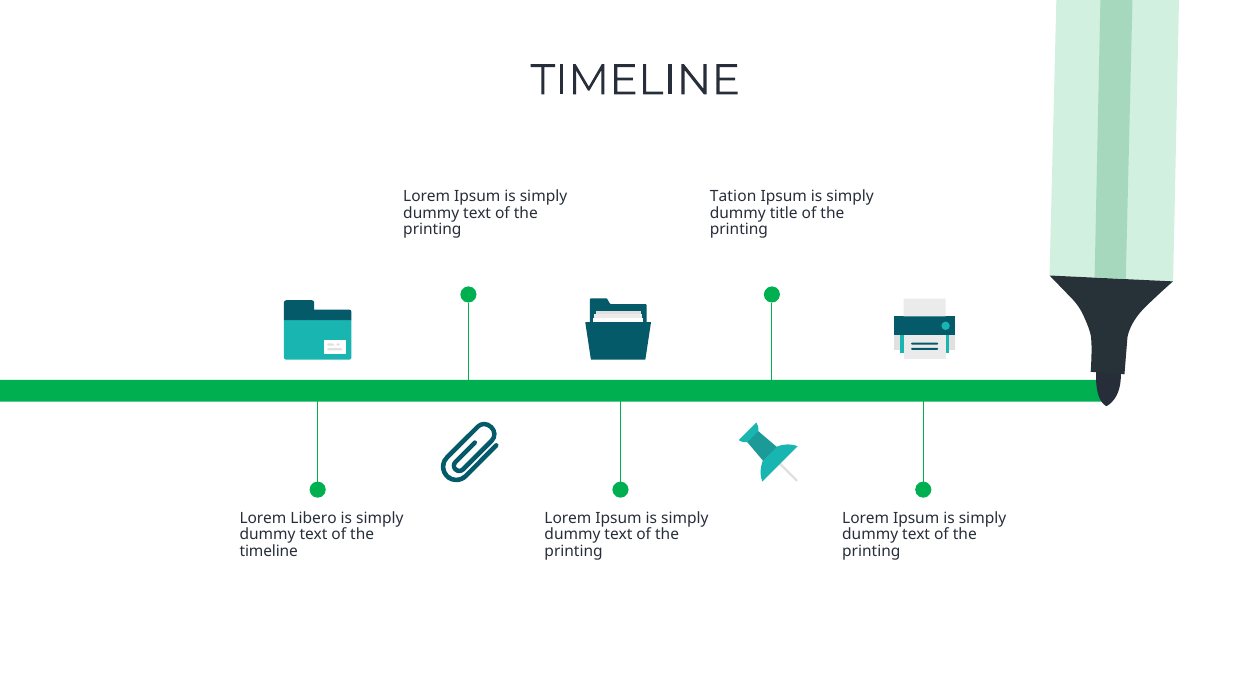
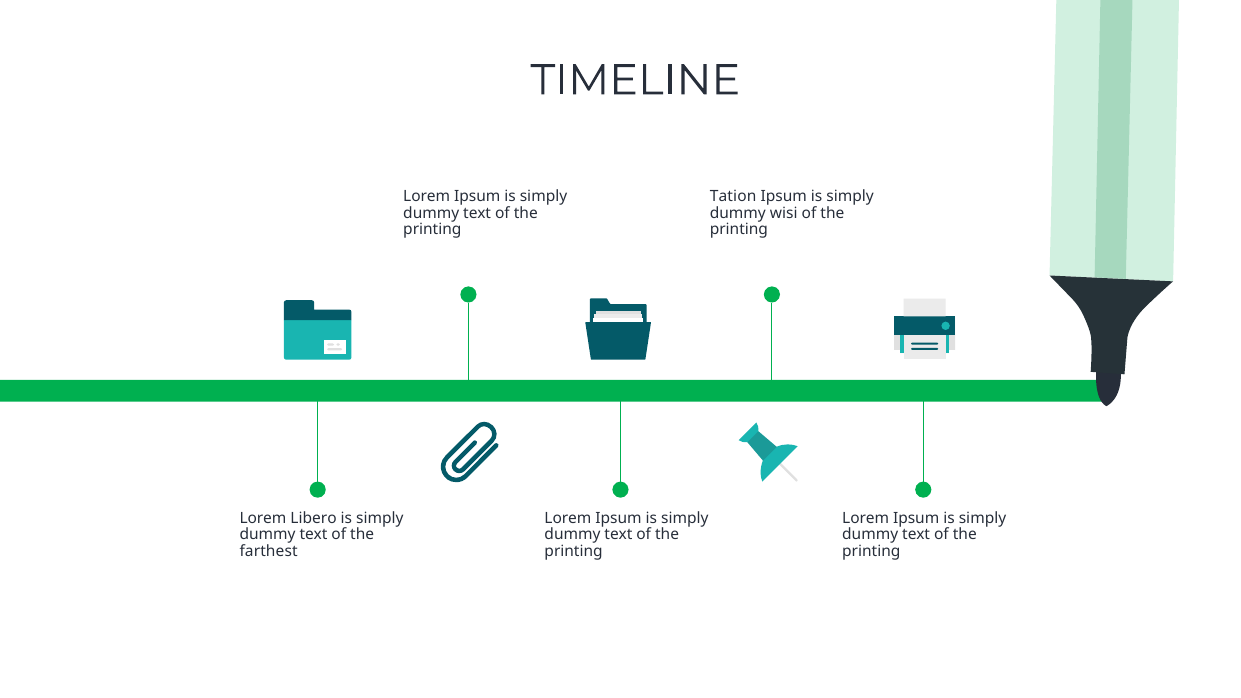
title: title -> wisi (784, 213)
timeline: timeline -> farthest (269, 551)
